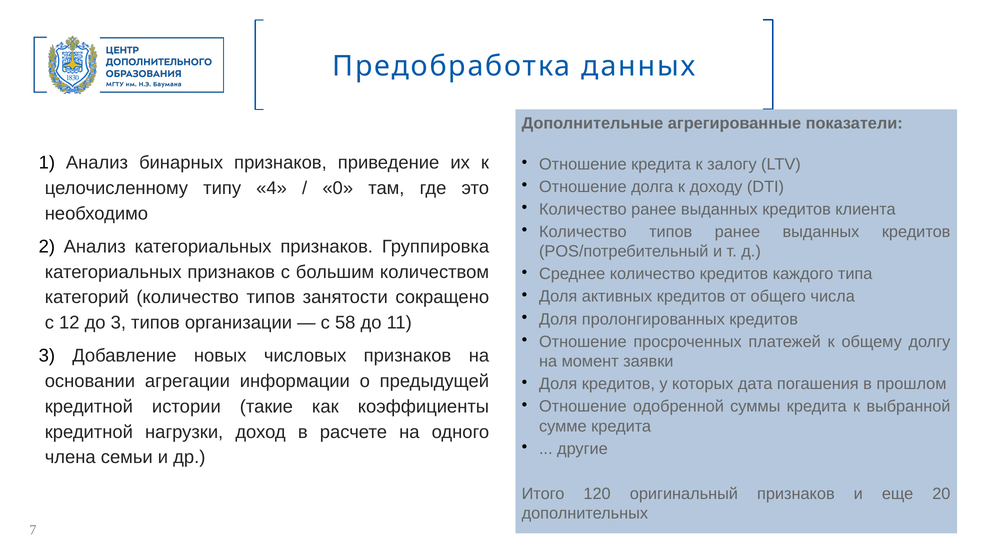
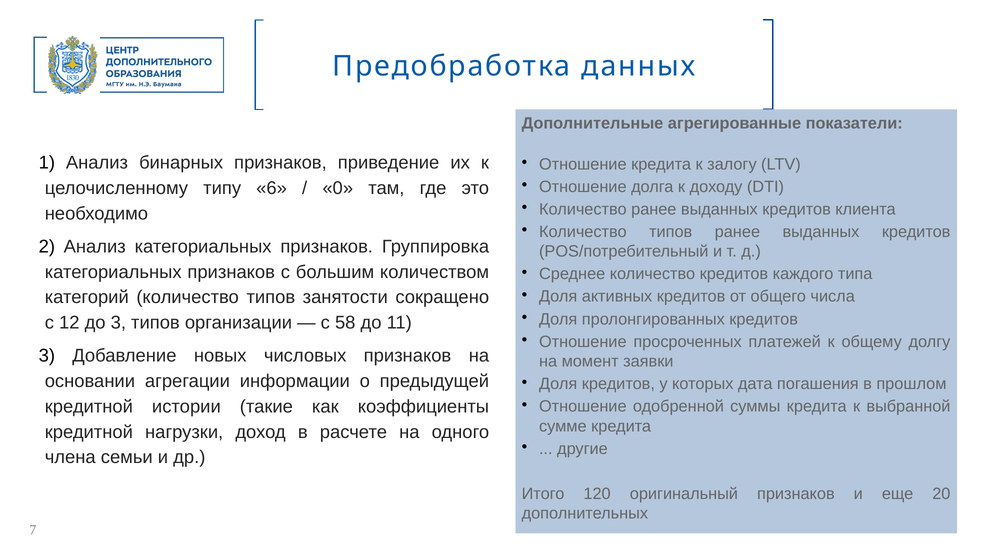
4: 4 -> 6 (272, 188)
